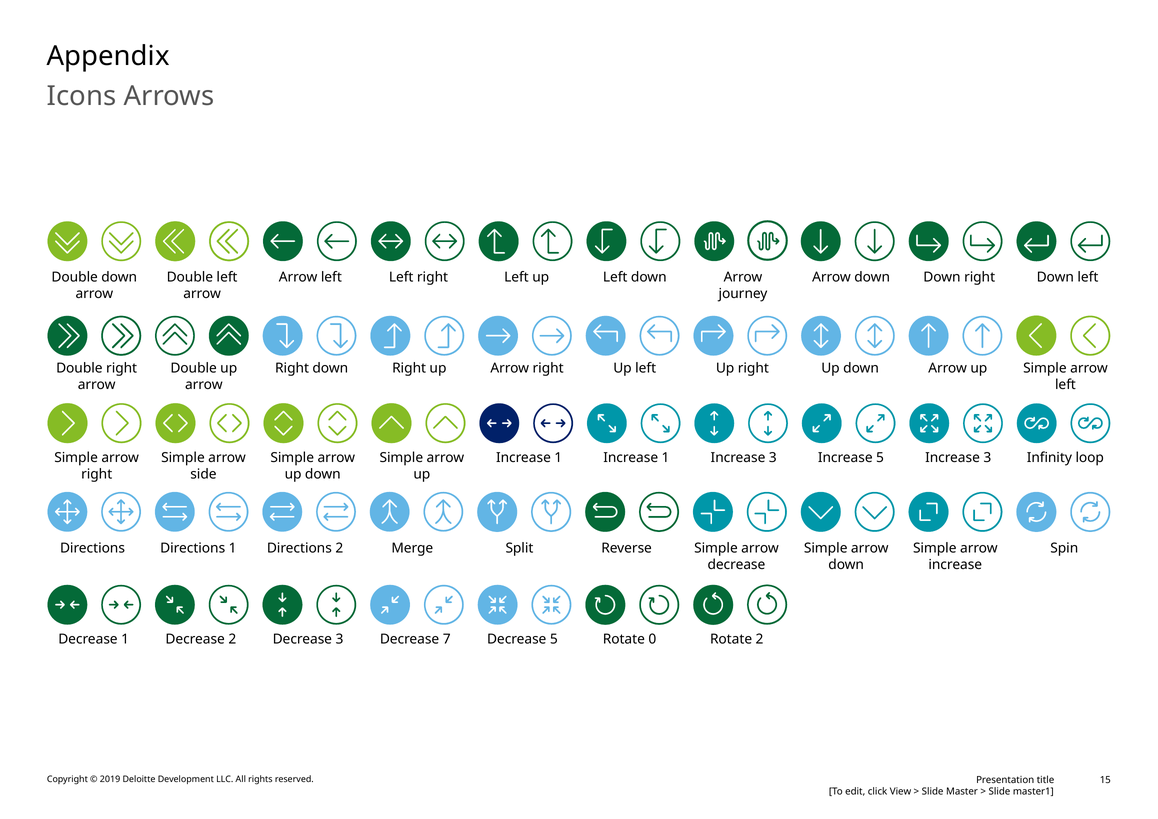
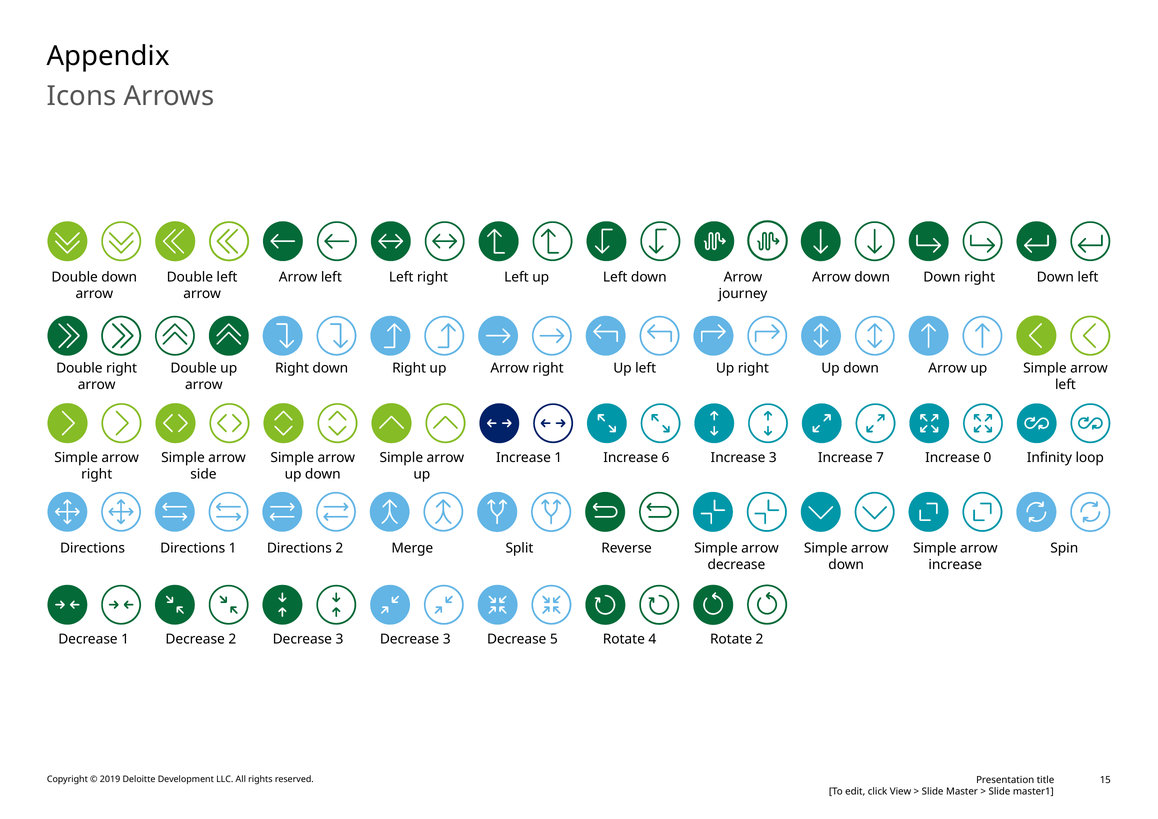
1: 1 -> 6 (666, 458)
Increase 5: 5 -> 7 (880, 458)
3: 3 -> 0 (987, 458)
7: 7 -> 3 (447, 639)
0: 0 -> 4 (652, 639)
